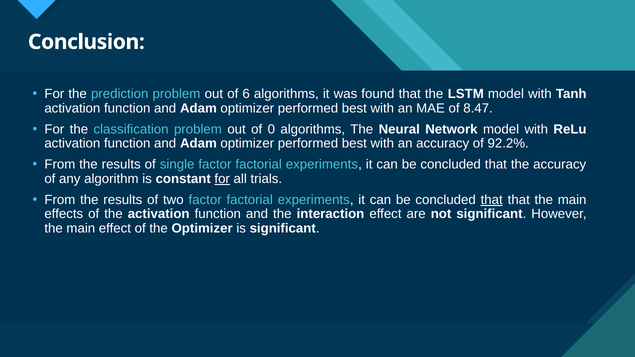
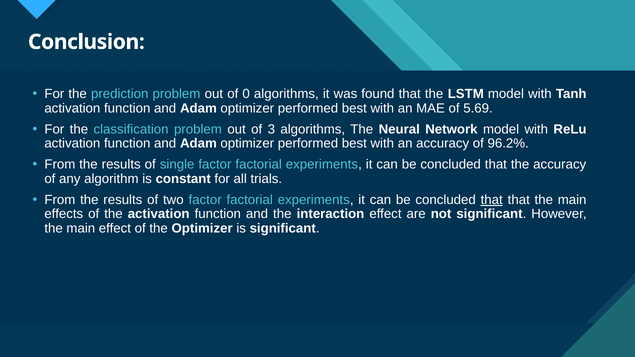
6: 6 -> 0 (246, 94)
8.47: 8.47 -> 5.69 (478, 108)
0: 0 -> 3 (271, 129)
92.2%: 92.2% -> 96.2% (508, 144)
for underline: present -> none (222, 179)
